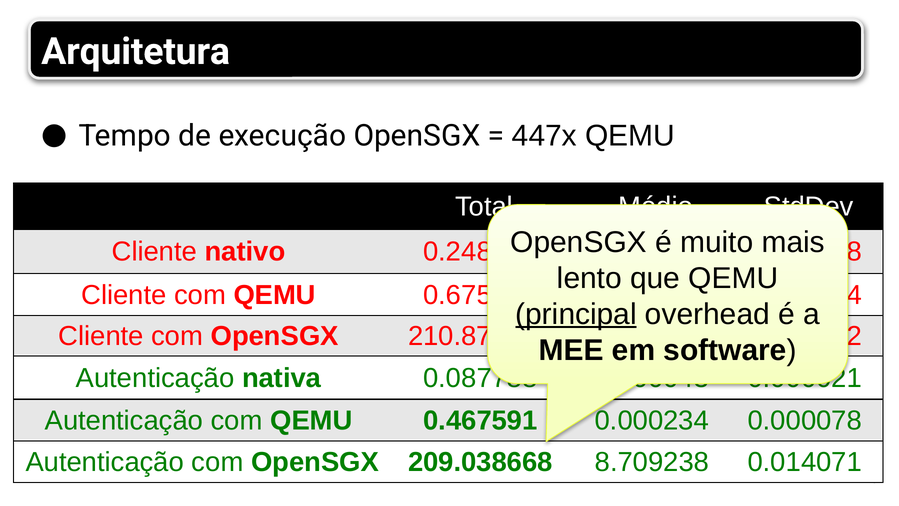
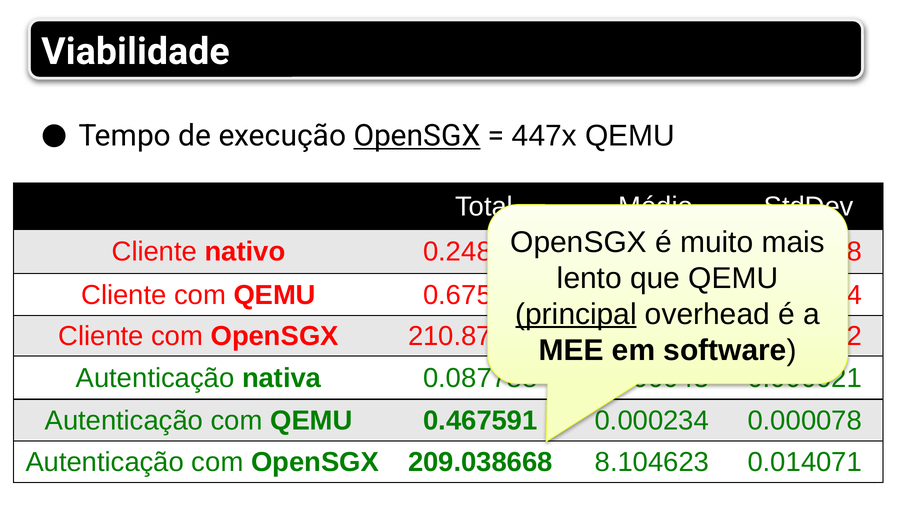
Arquitetura: Arquitetura -> Viabilidade (135, 52)
OpenSGX underline: none -> present (417, 136)
8.709238: 8.709238 -> 8.104623 (652, 462)
